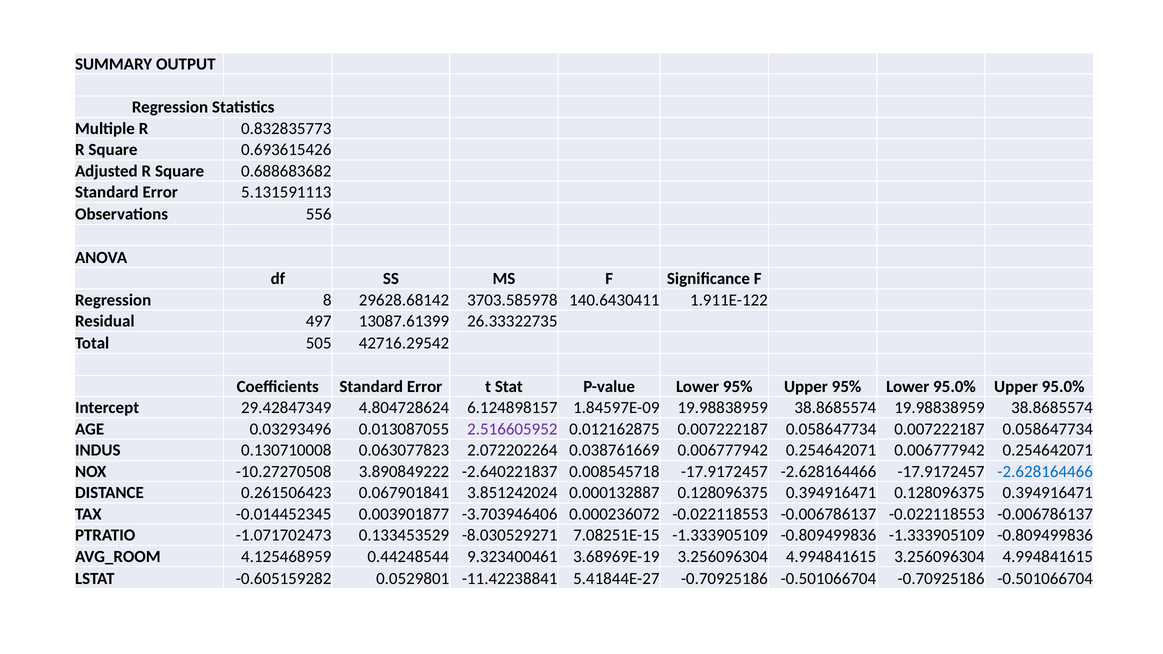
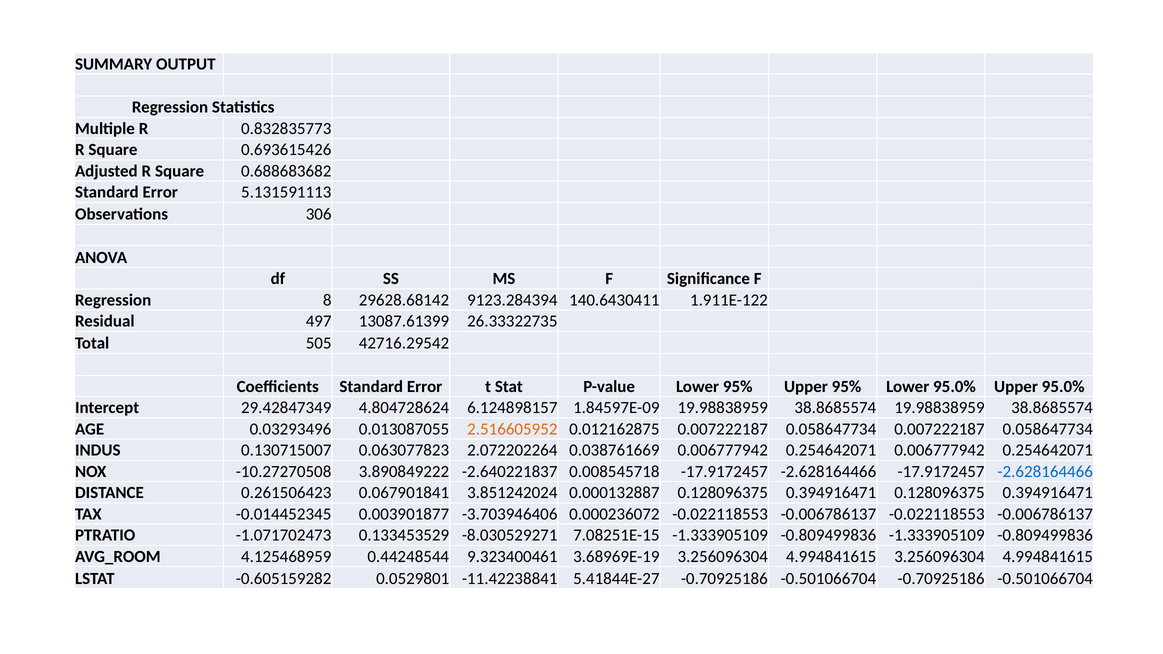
556: 556 -> 306 (319, 214)
3703.585978: 3703.585978 -> 9123.284394 (512, 300)
2.516605952 colour: purple -> orange (512, 429)
0.130710008: 0.130710008 -> 0.130715007 (286, 450)
